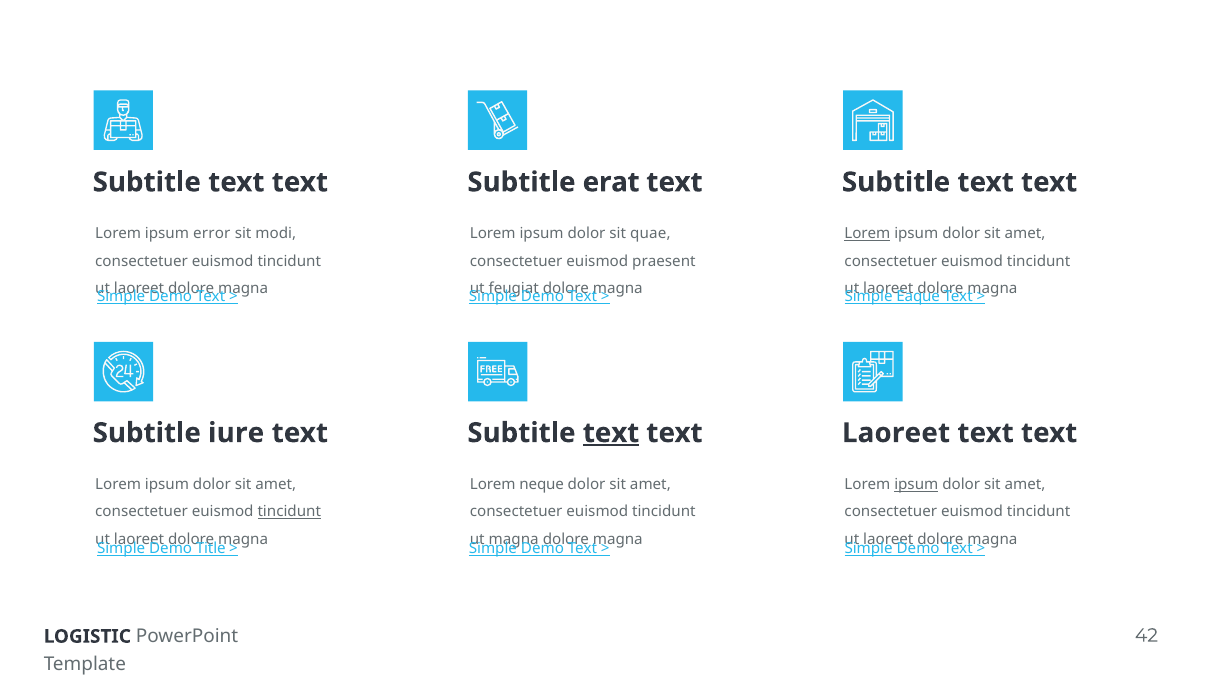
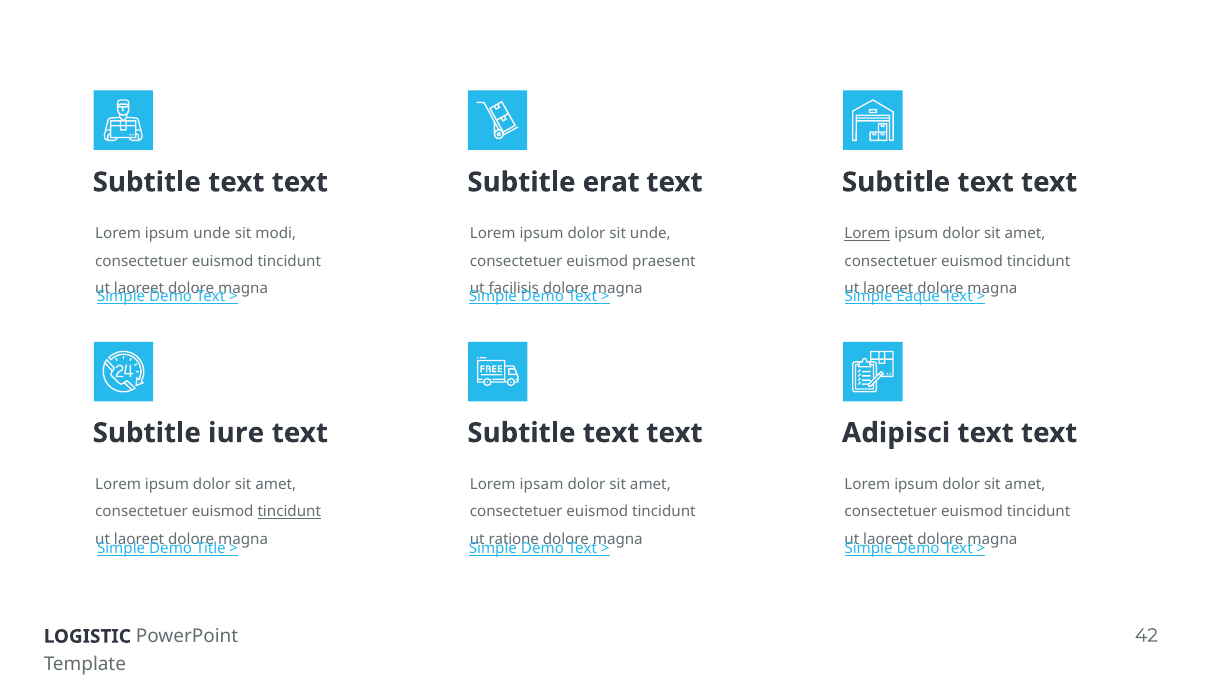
ipsum error: error -> unde (212, 234)
sit quae: quae -> unde (650, 234)
feugiat: feugiat -> facilisis (514, 288)
text underline: present -> none (611, 433)
Laoreet: Laoreet -> Adipisci (896, 433)
neque: neque -> ipsam (542, 484)
ipsum underline: present -> none (916, 484)
magna: magna -> ratione (514, 539)
